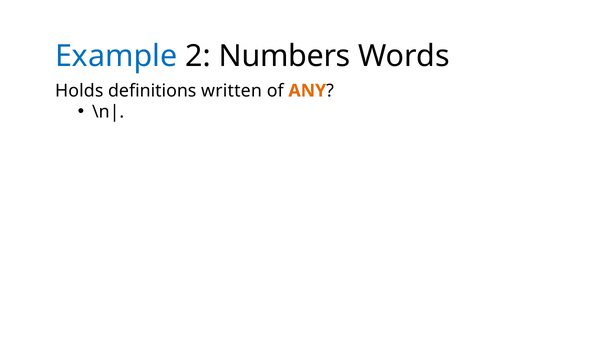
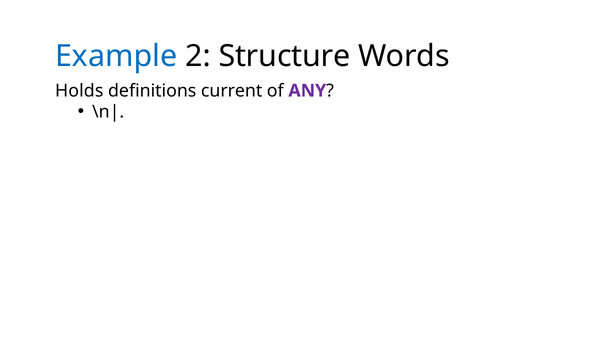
Numbers: Numbers -> Structure (285, 56)
written: written -> current (232, 91)
ANY colour: orange -> purple (307, 91)
